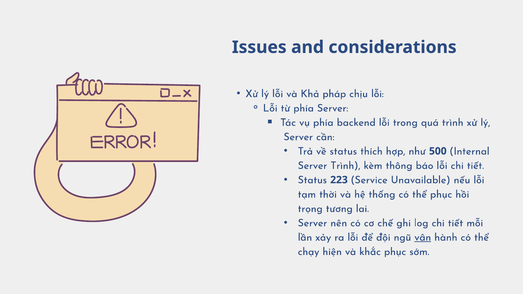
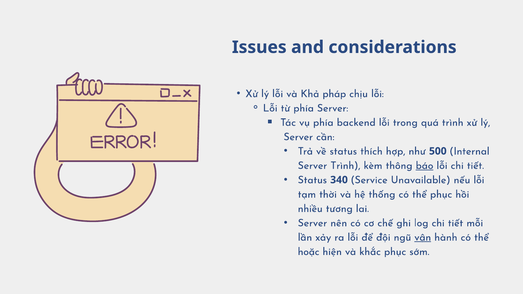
báo underline: none -> present (425, 166)
223: 223 -> 340 (339, 180)
trọng: trọng -> nhiều (310, 209)
chạy: chạy -> hoặc (309, 252)
